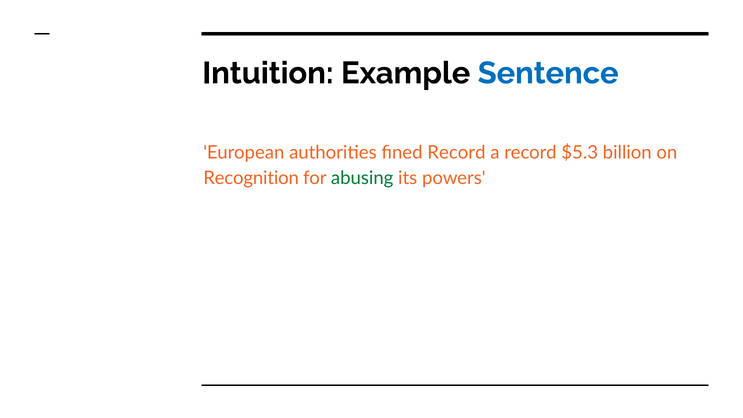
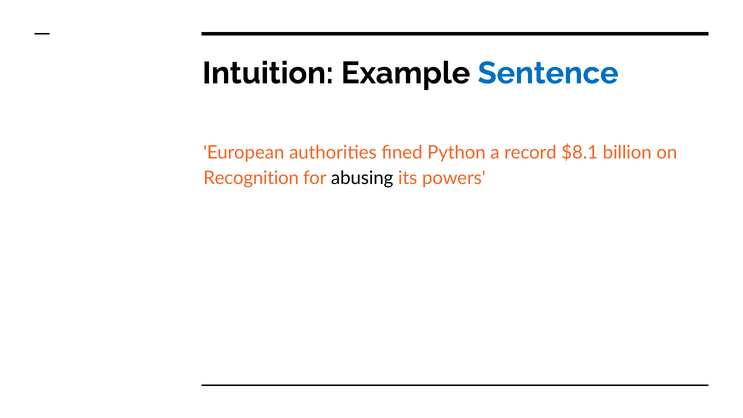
fined Record: Record -> Python (457, 153)
$5.3: $5.3 -> $8.1 (580, 153)
abusing colour: green -> black (362, 178)
